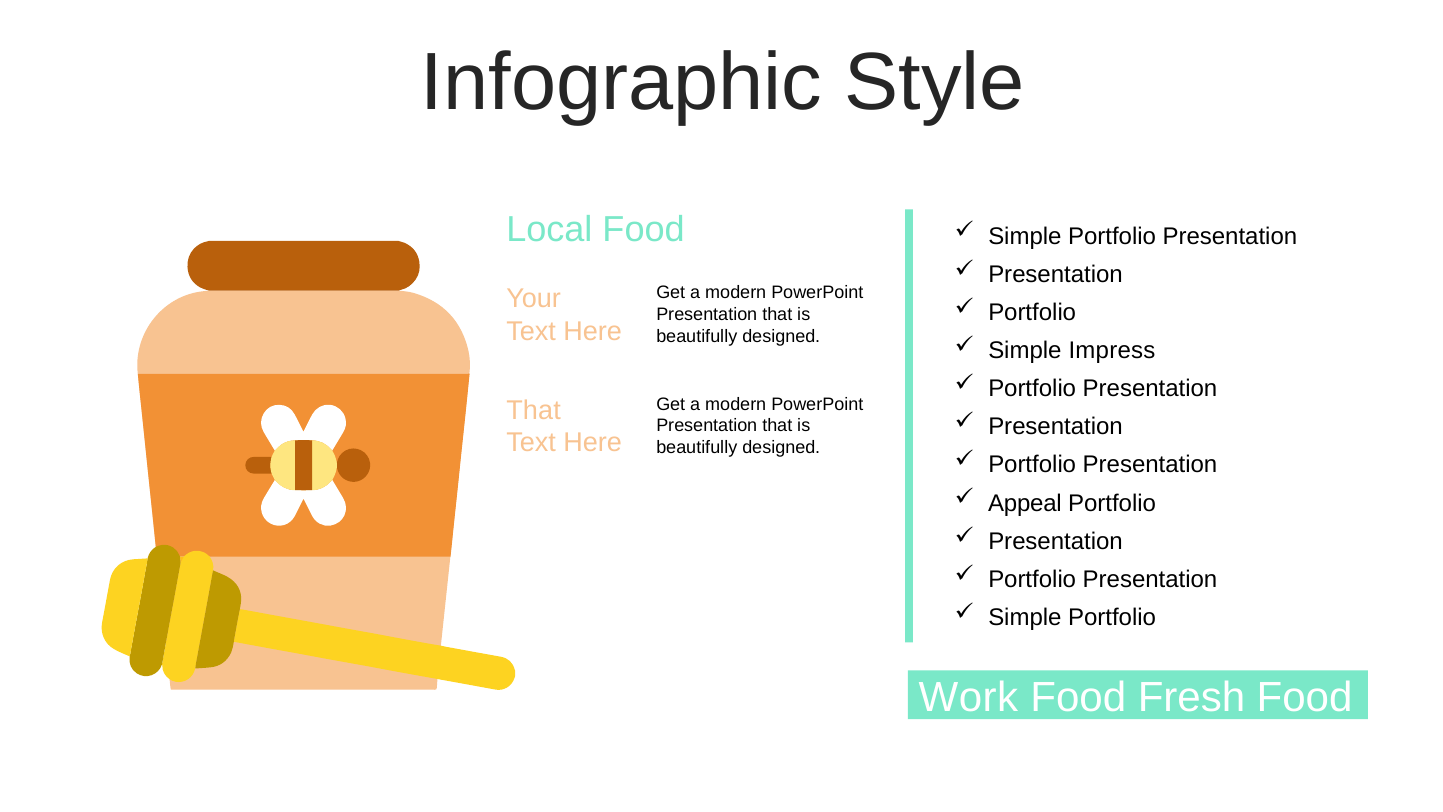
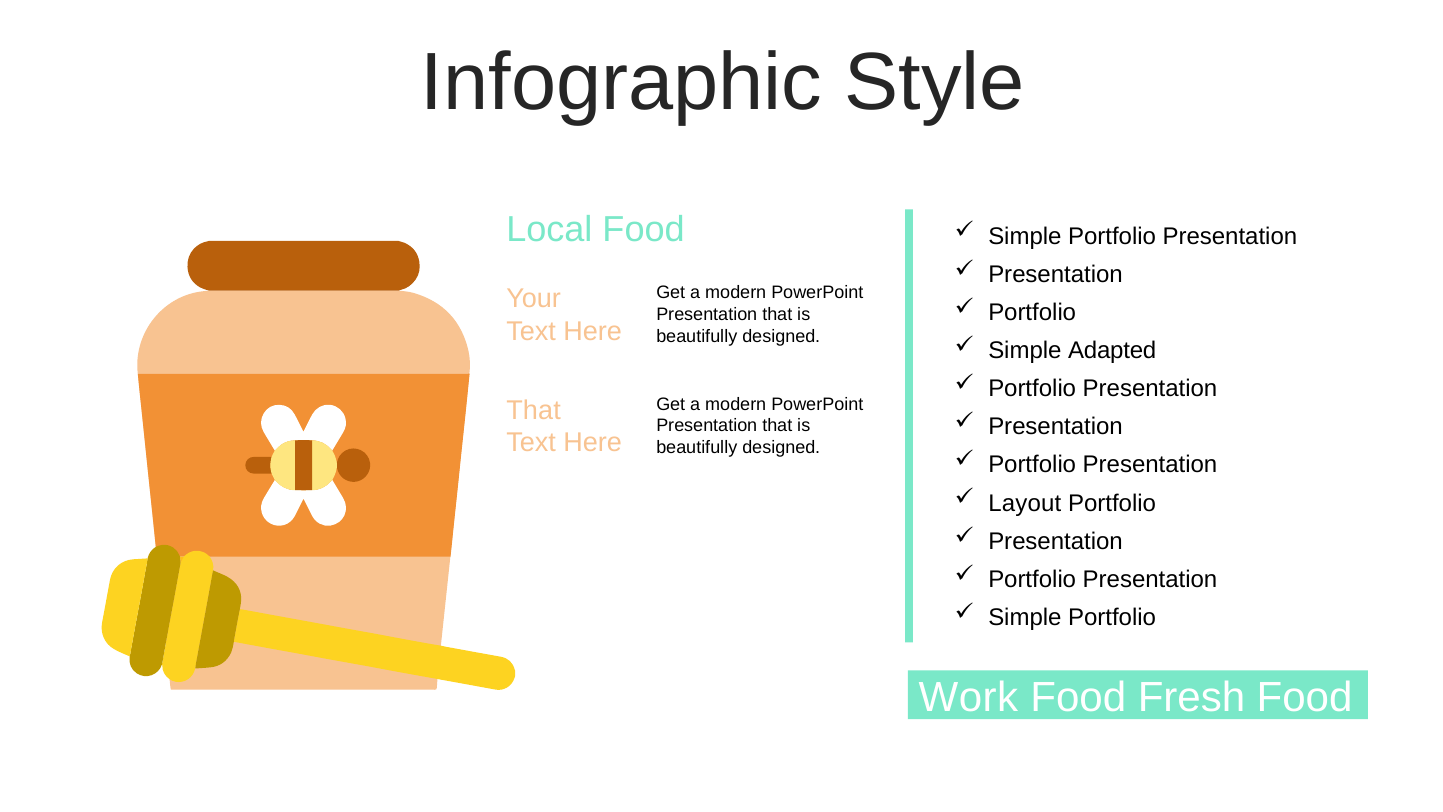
Impress: Impress -> Adapted (1112, 350)
Appeal: Appeal -> Layout (1025, 503)
